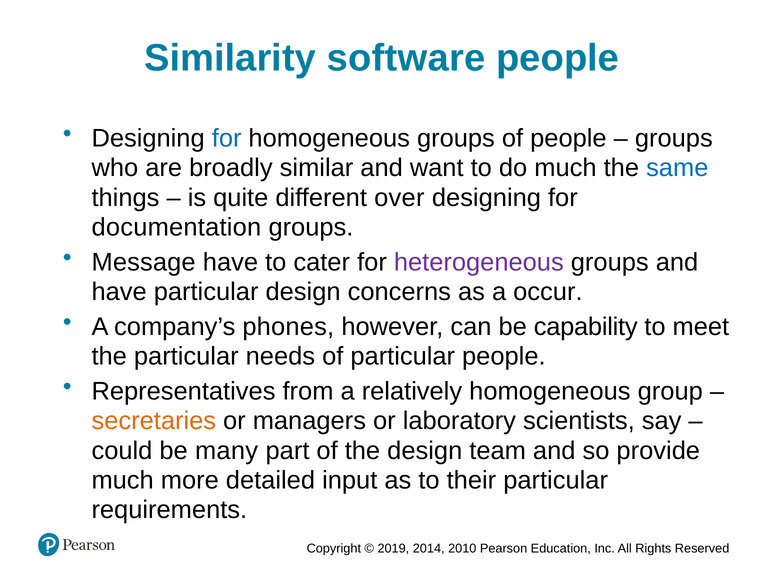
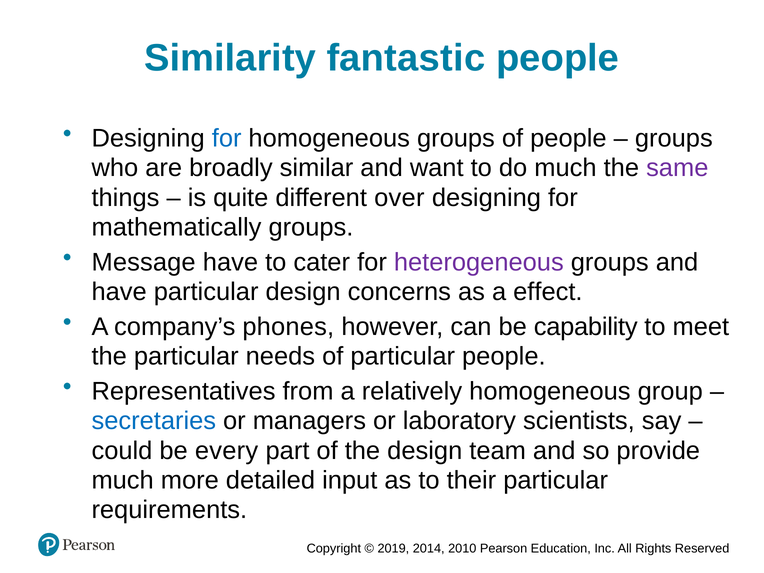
software: software -> fantastic (406, 58)
same colour: blue -> purple (677, 168)
documentation: documentation -> mathematically (176, 227)
occur: occur -> effect (548, 292)
secretaries colour: orange -> blue (154, 421)
many: many -> every (227, 451)
